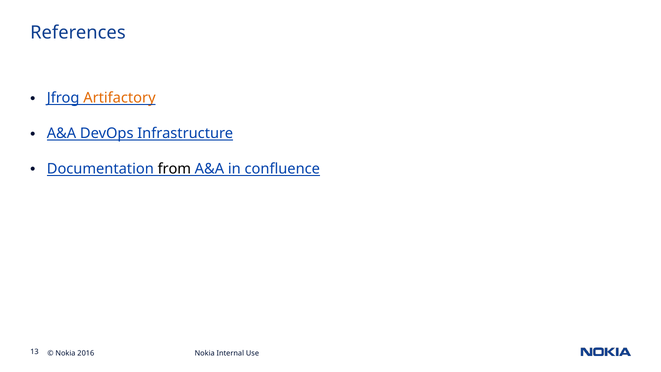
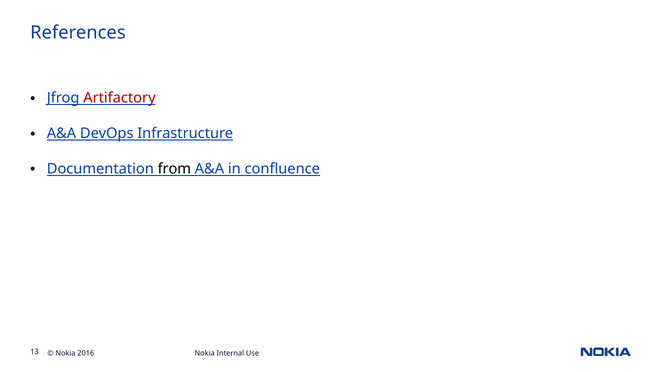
Artifactory colour: orange -> red (119, 98)
